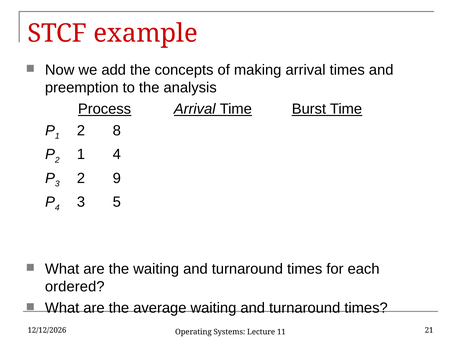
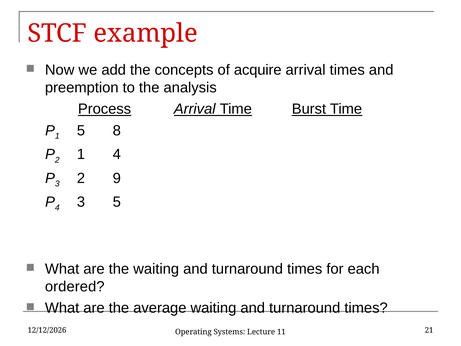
making: making -> acquire (258, 70)
1 2: 2 -> 5 (81, 130)
